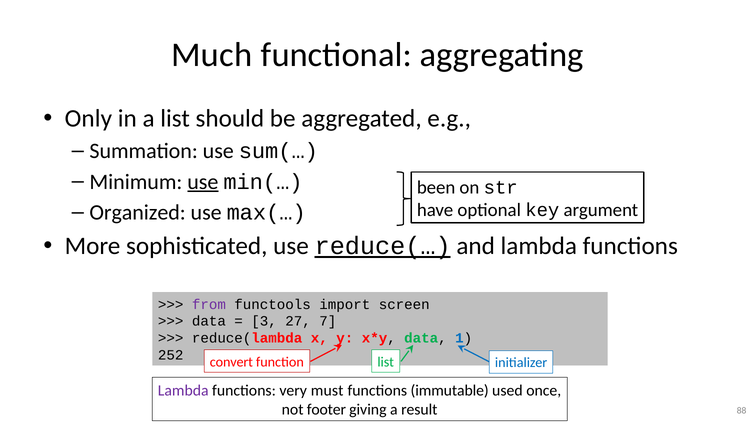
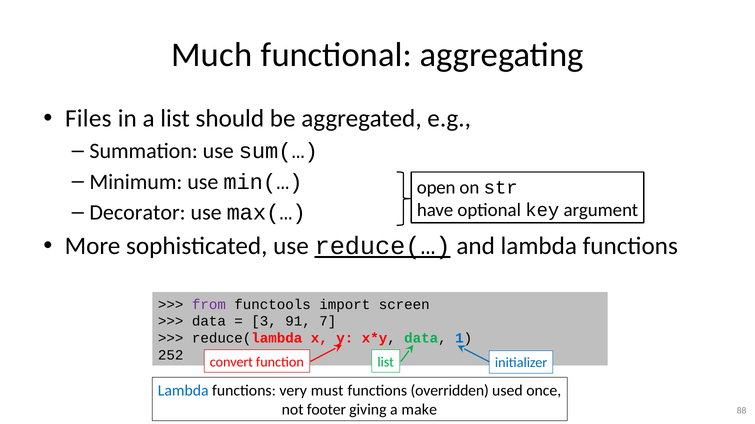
Only: Only -> Files (88, 119)
use underline: present -> none (203, 182)
been: been -> open (436, 188)
Organized: Organized -> Decorator (138, 213)
27: 27 -> 91 (298, 322)
Lambda colour: purple -> blue (183, 391)
immutable: immutable -> overridden (450, 391)
result: result -> make (419, 410)
